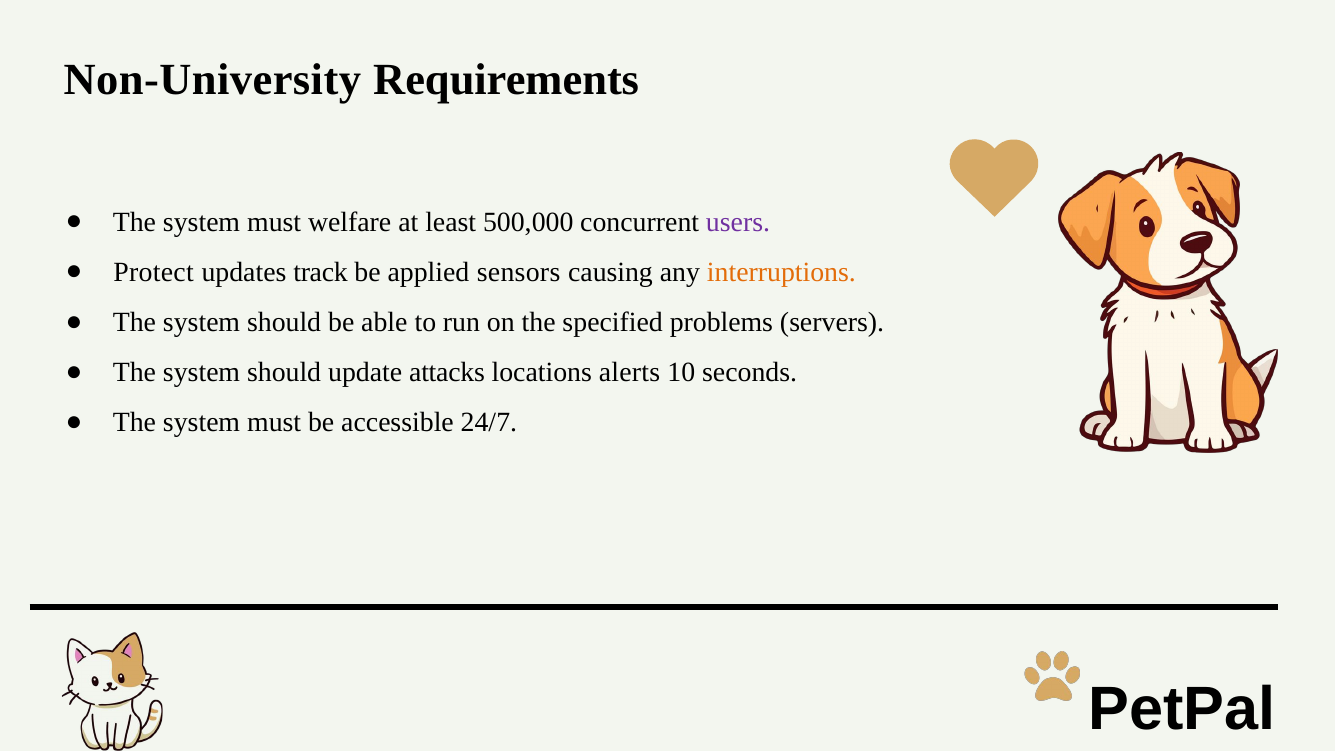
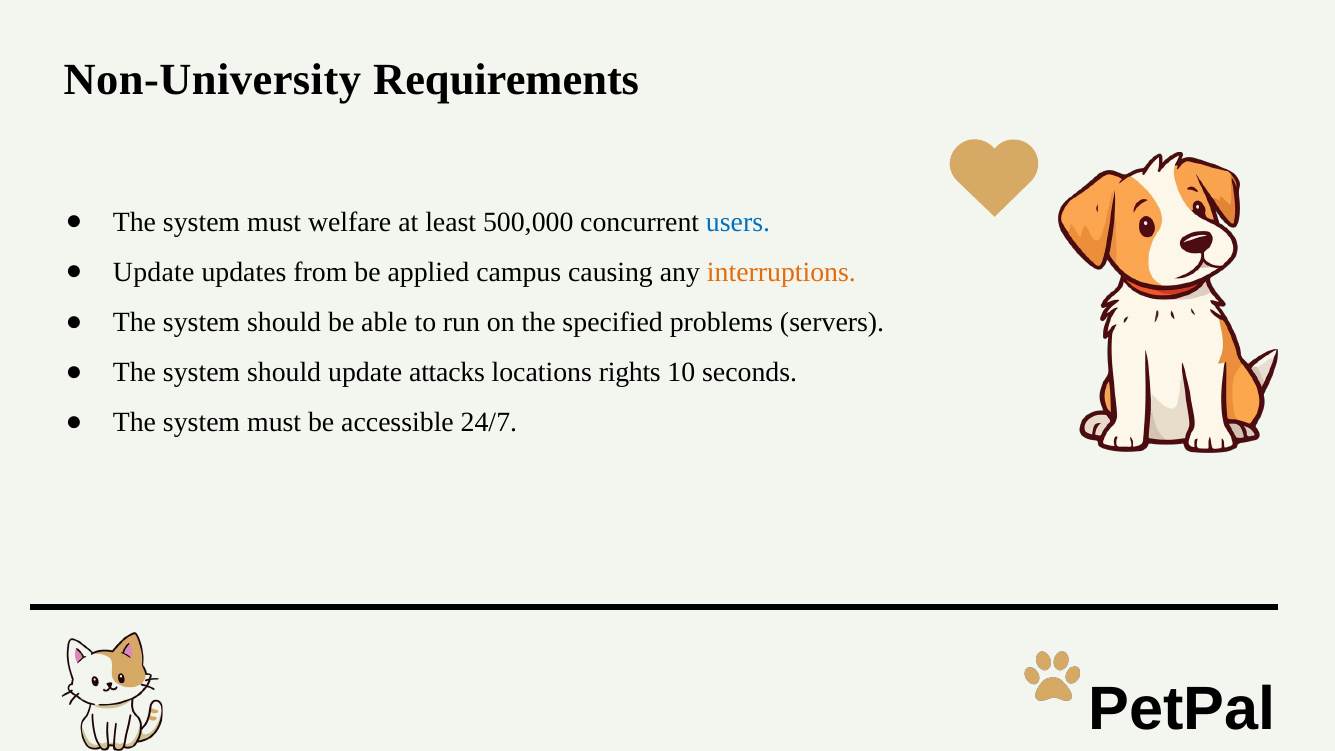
users colour: purple -> blue (738, 223)
Protect: Protect -> Update (154, 273)
track: track -> from (320, 273)
sensors: sensors -> campus (519, 273)
alerts: alerts -> rights (630, 373)
